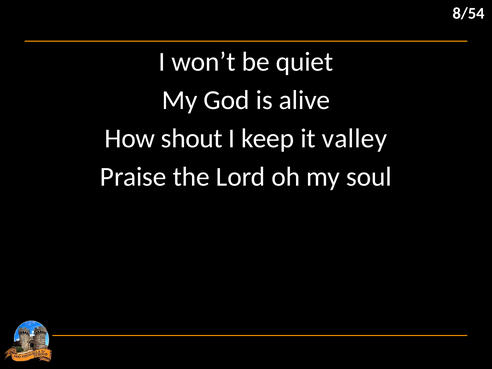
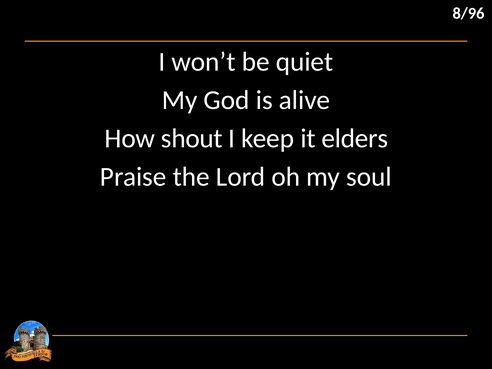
8/54: 8/54 -> 8/96 (468, 13)
valley: valley -> elders (355, 138)
